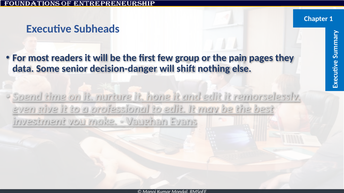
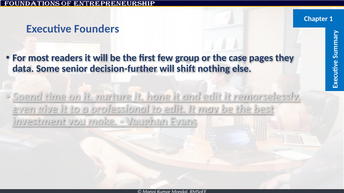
Subheads: Subheads -> Founders (97, 29)
pain: pain -> case (238, 58)
decision-danger: decision-danger -> decision-further (123, 69)
